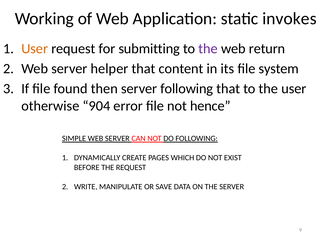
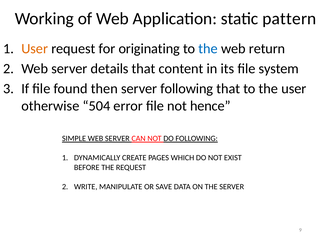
invokes: invokes -> pattern (289, 19)
submitting: submitting -> originating (149, 49)
the colour: purple -> blue (208, 49)
helper: helper -> details (110, 69)
904: 904 -> 504 (96, 106)
